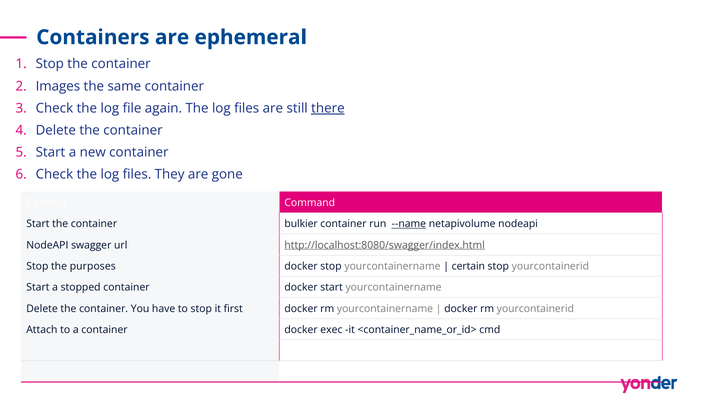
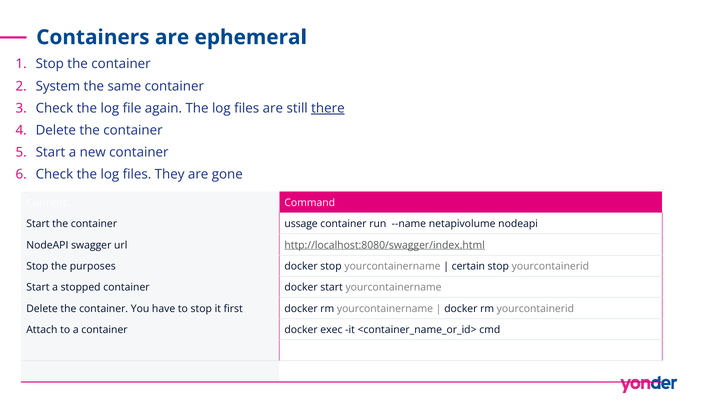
Images: Images -> System (58, 86)
bulkier: bulkier -> ussage (301, 224)
--name underline: present -> none (409, 224)
